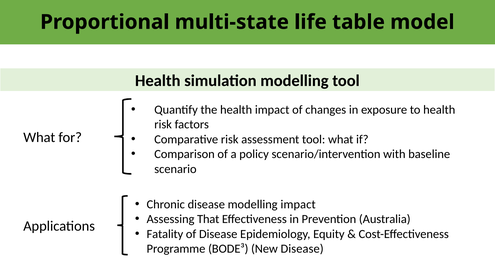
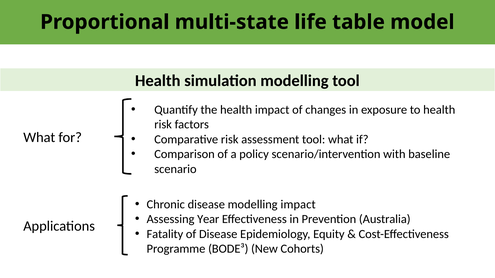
That: That -> Year (208, 220)
New Disease: Disease -> Cohorts (302, 249)
